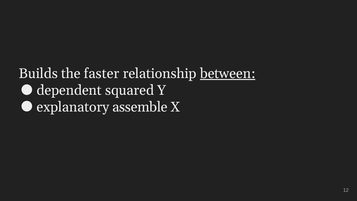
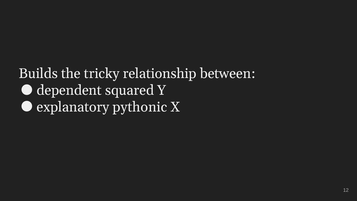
faster: faster -> tricky (102, 73)
between underline: present -> none (228, 73)
assemble: assemble -> pythonic (140, 107)
